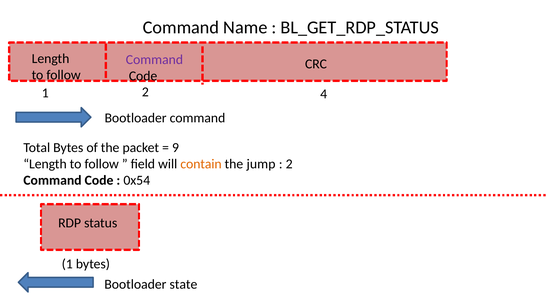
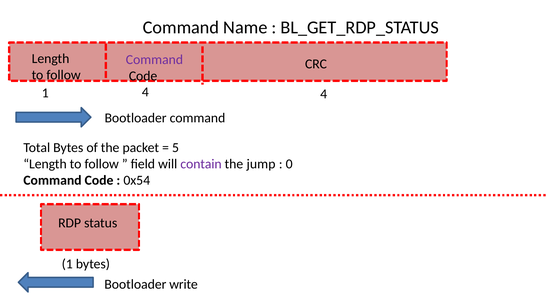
1 2: 2 -> 4 (145, 92)
9: 9 -> 5 (175, 147)
contain colour: orange -> purple (201, 164)
2: 2 -> 0 (289, 164)
state: state -> write (184, 284)
